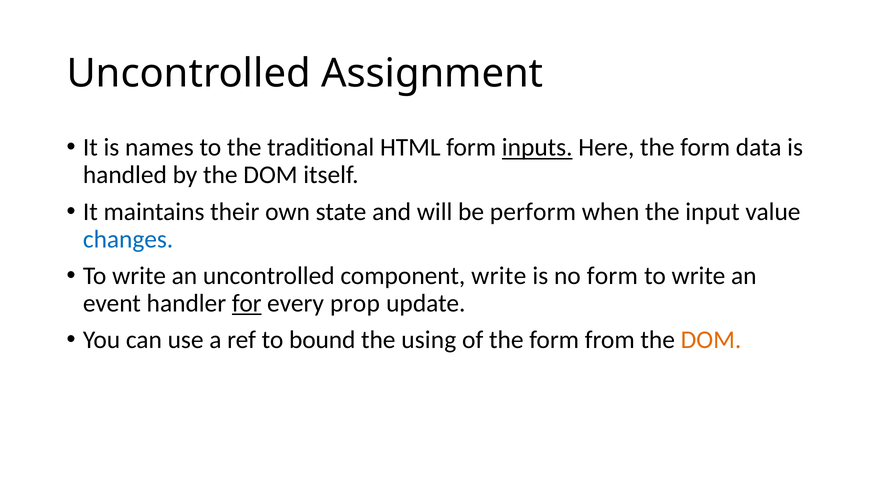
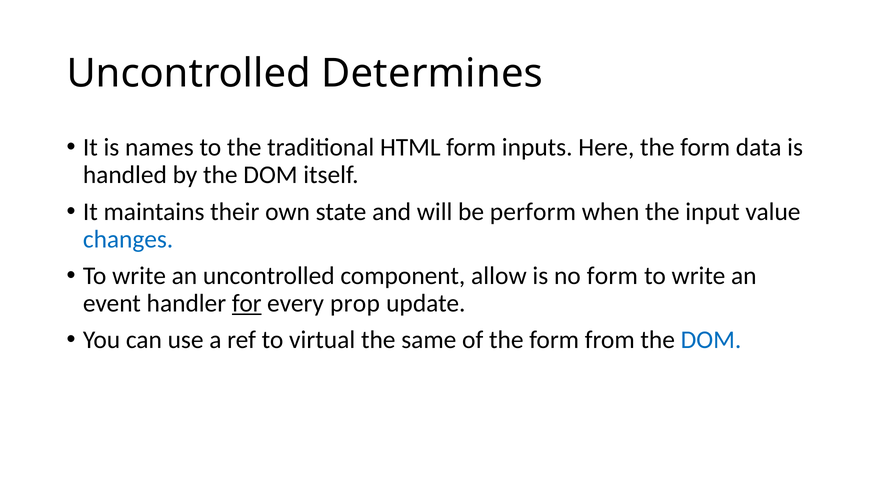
Assignment: Assignment -> Determines (432, 73)
inputs underline: present -> none (537, 148)
component write: write -> allow (499, 276)
bound: bound -> virtual (322, 340)
using: using -> same (429, 340)
DOM colour: orange -> blue (711, 340)
